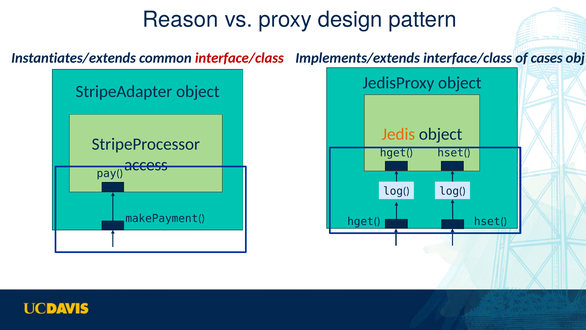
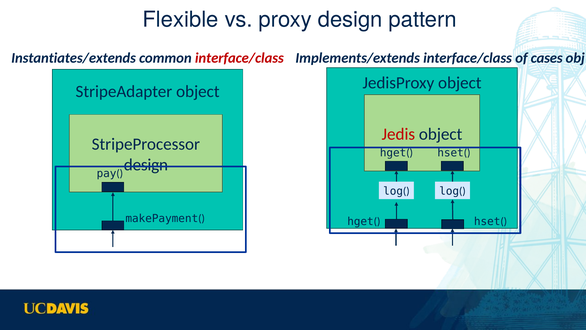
Reason: Reason -> Flexible (180, 20)
Jedis colour: orange -> red (398, 134)
access: access -> design (146, 165)
